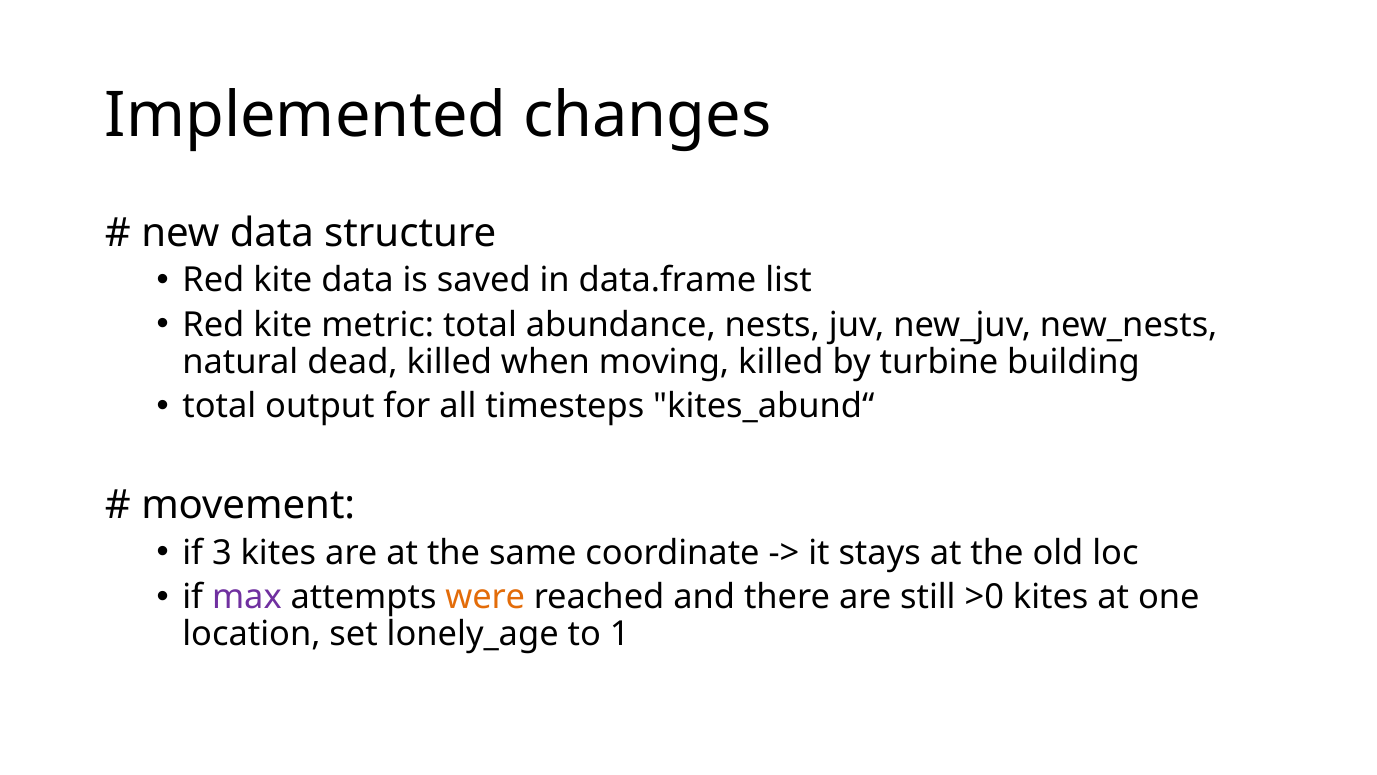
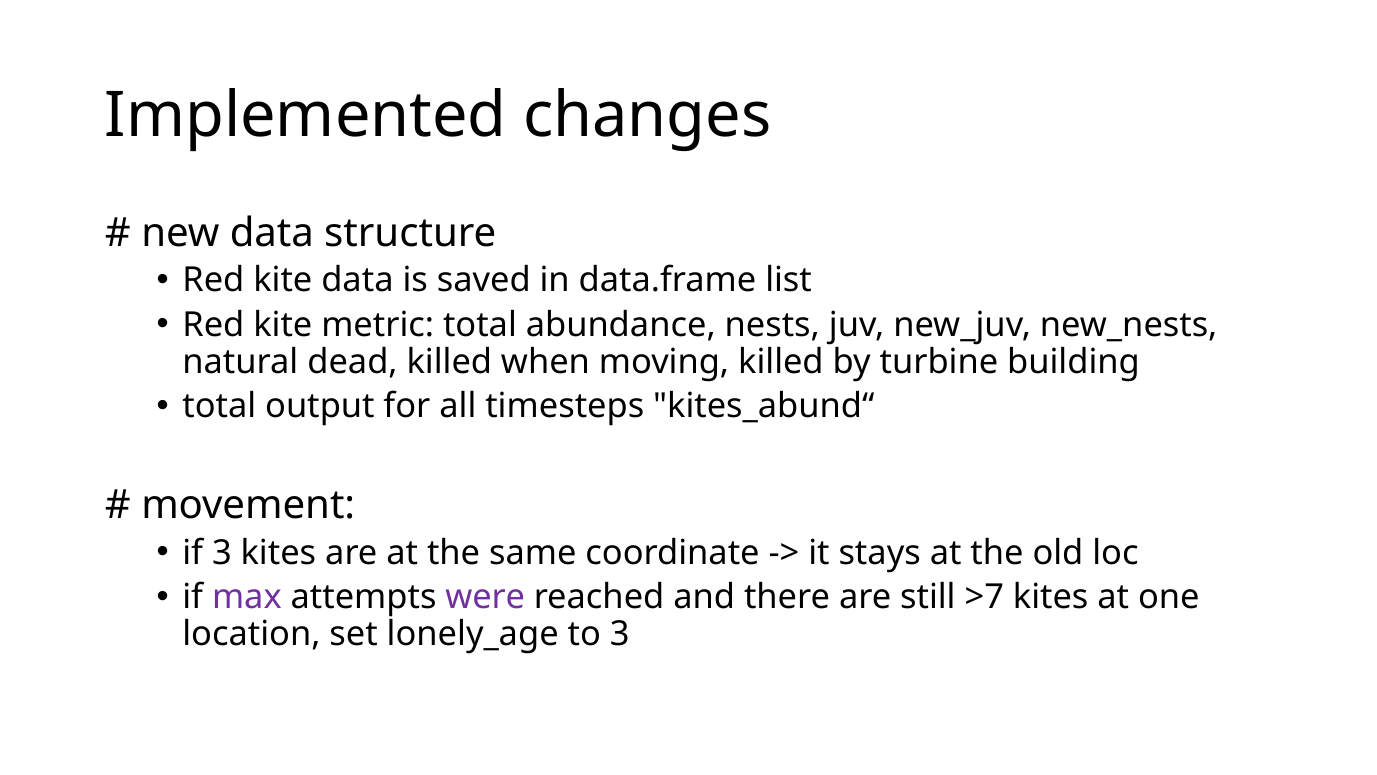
were colour: orange -> purple (485, 597)
>0: >0 -> >7 (984, 597)
to 1: 1 -> 3 (620, 634)
